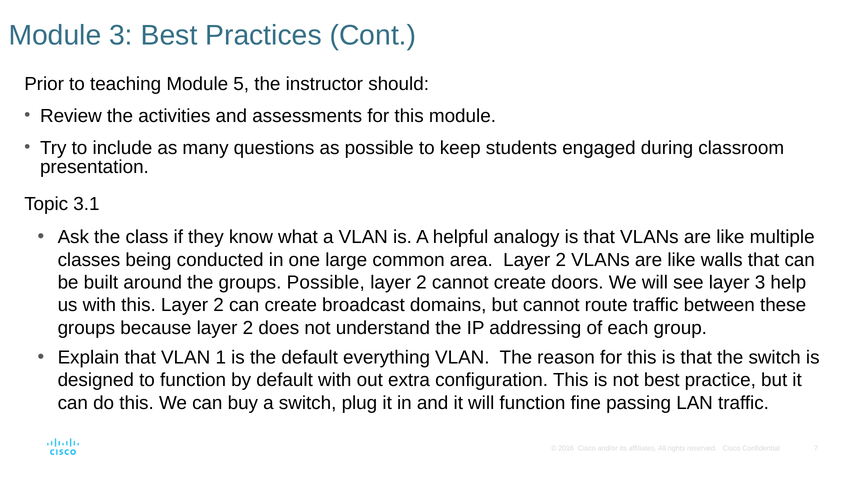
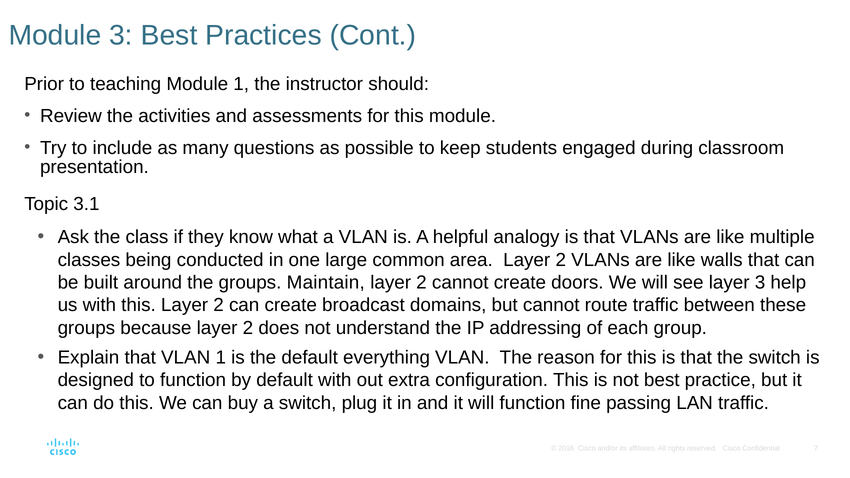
Module 5: 5 -> 1 (241, 84)
groups Possible: Possible -> Maintain (326, 283)
